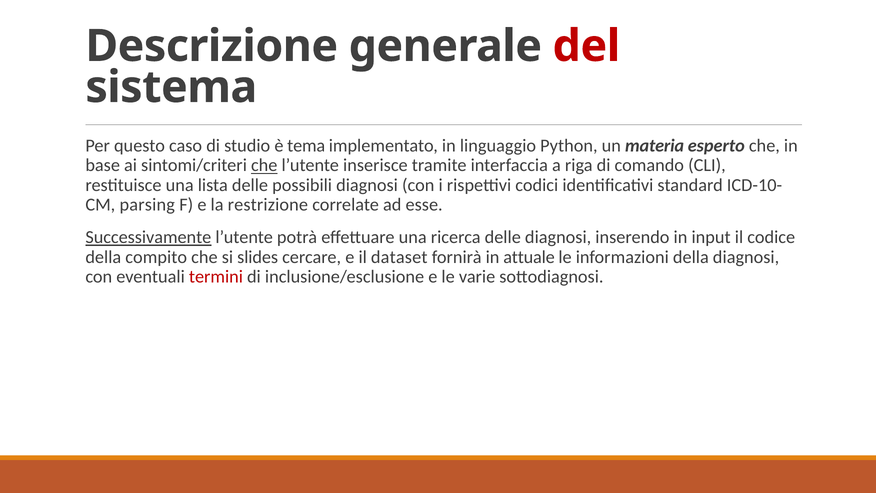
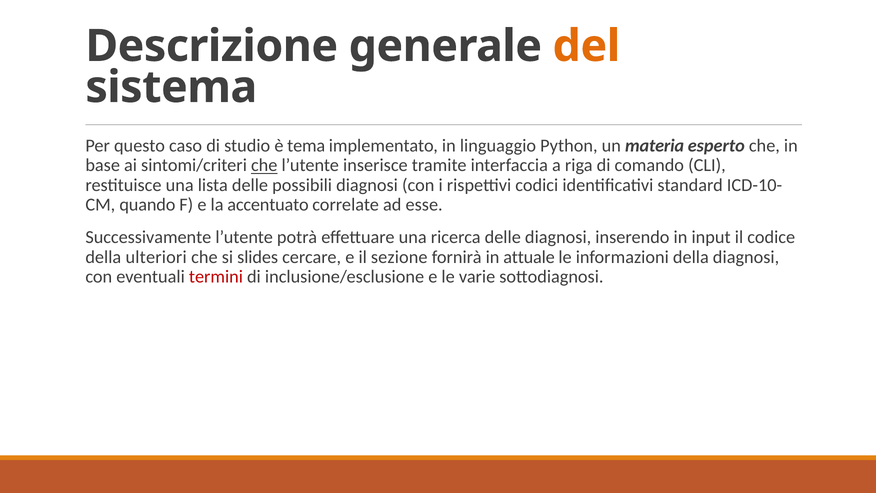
del colour: red -> orange (586, 46)
parsing: parsing -> quando (147, 205)
restrizione: restrizione -> accentuato (268, 205)
Successivamente underline: present -> none (148, 237)
compito: compito -> ulteriori (156, 257)
dataset: dataset -> sezione (399, 257)
